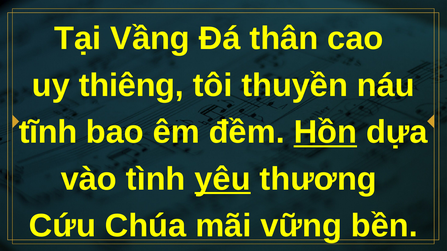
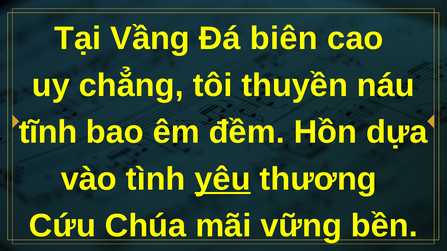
thân: thân -> biên (284, 39)
thiêng: thiêng -> chẳng (131, 86)
Hồn underline: present -> none (325, 132)
